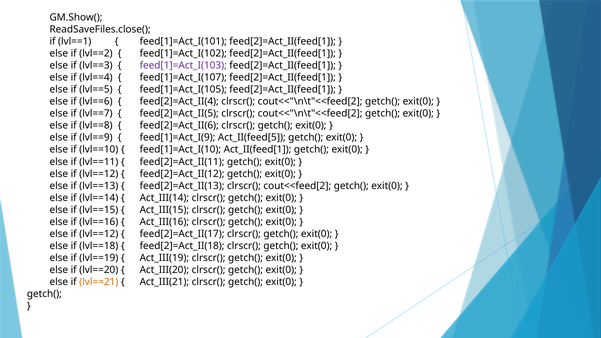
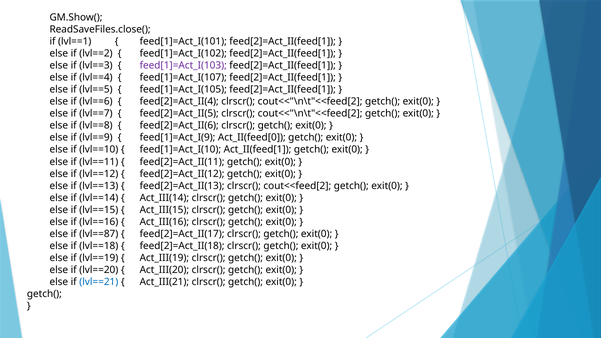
Act_II(feed[5: Act_II(feed[5 -> Act_II(feed[0 (252, 138)
lvl==12: lvl==12 -> lvl==87 (99, 234)
lvl==21 colour: orange -> blue (99, 282)
